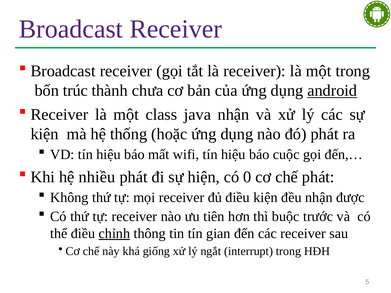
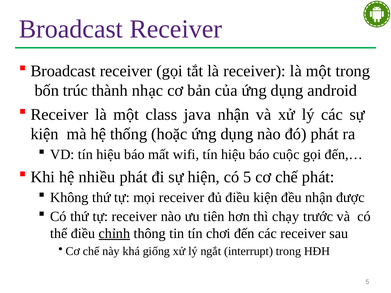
chưa: chưa -> nhạc (148, 91)
android underline: present -> none (332, 91)
có 0: 0 -> 5 (247, 177)
buộc: buộc -> chạy (286, 217)
gian: gian -> chơi (218, 234)
